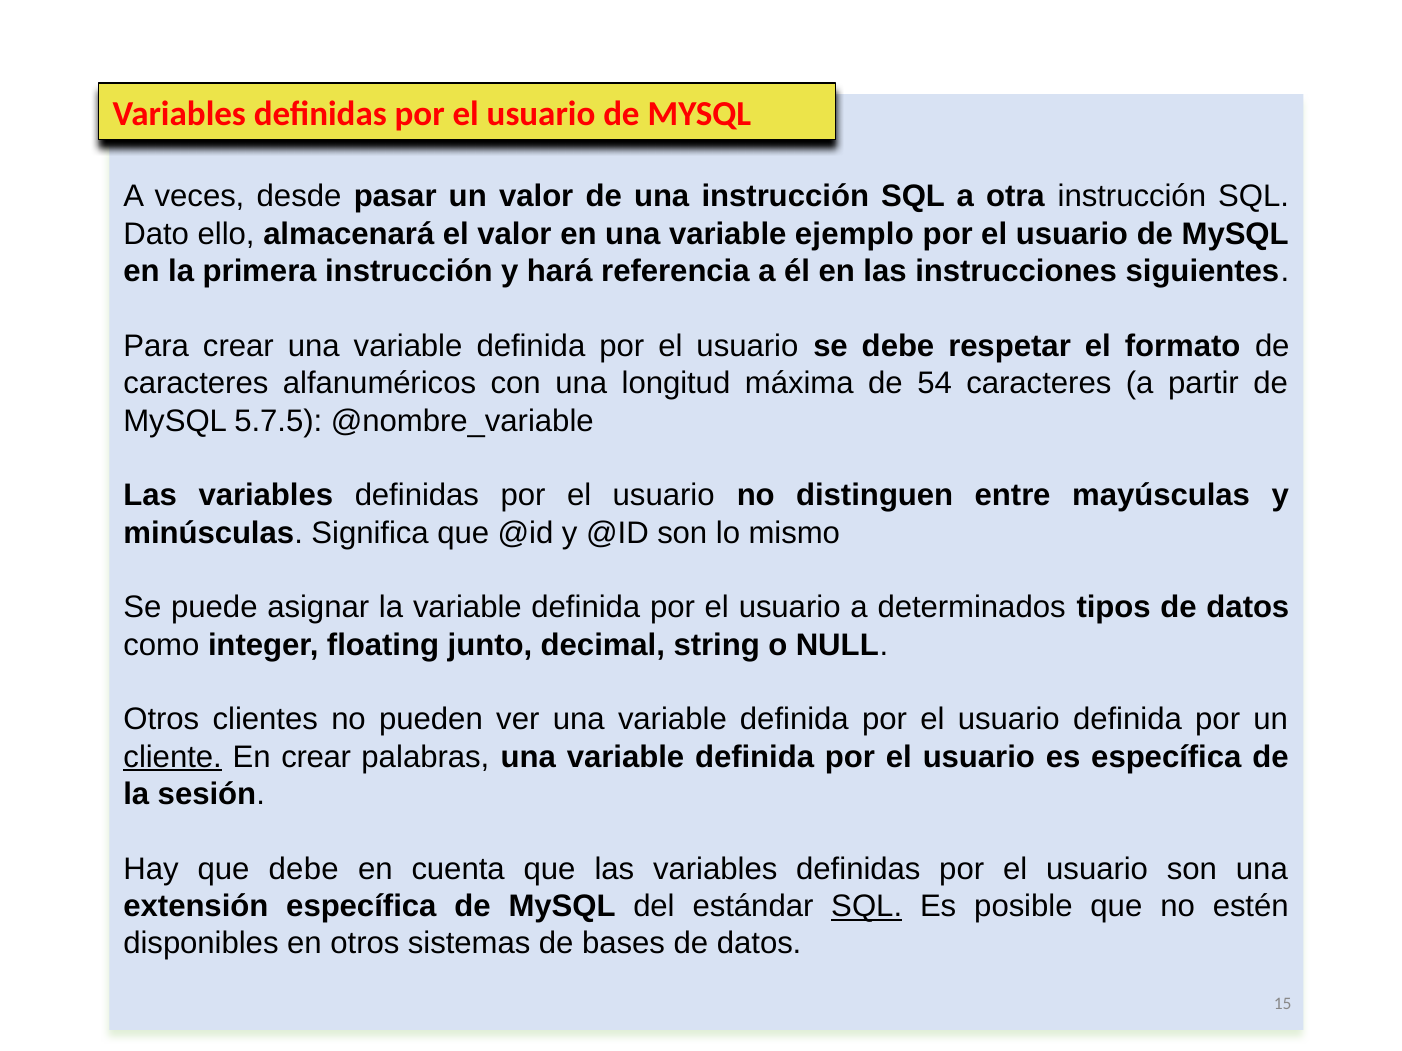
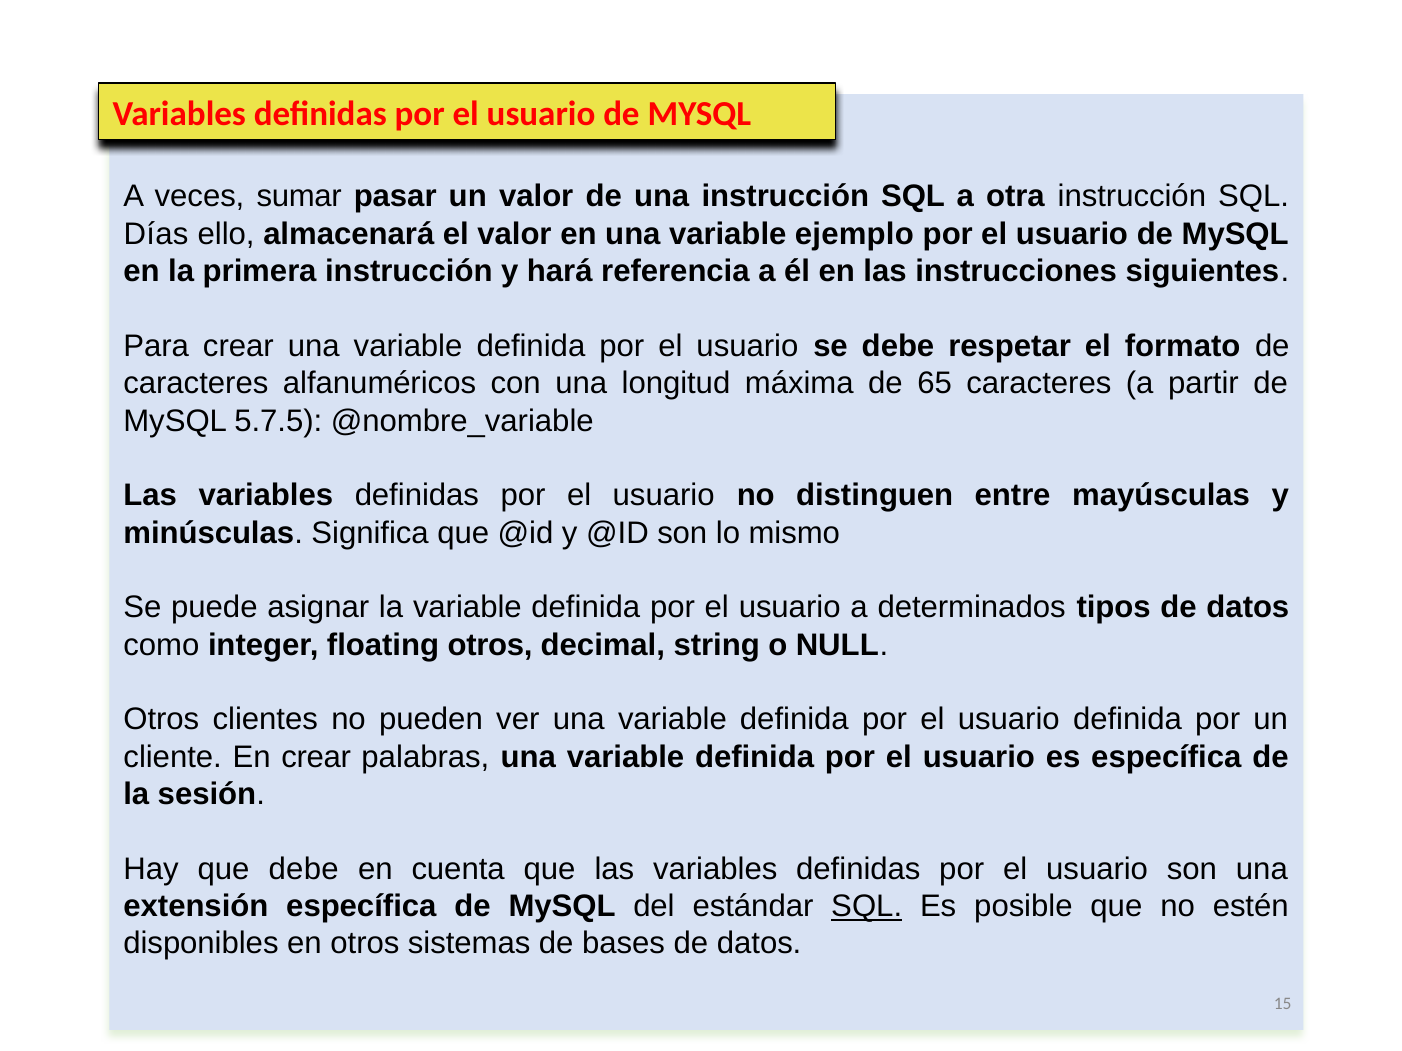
desde: desde -> sumar (299, 197)
Dato: Dato -> Días (156, 234)
54: 54 -> 65 (935, 384)
floating junto: junto -> otros (490, 645)
cliente underline: present -> none (173, 757)
